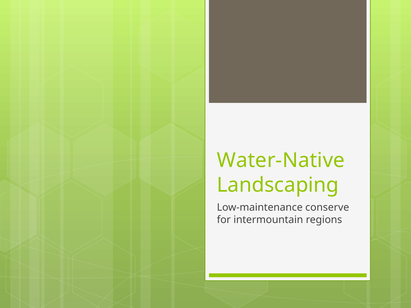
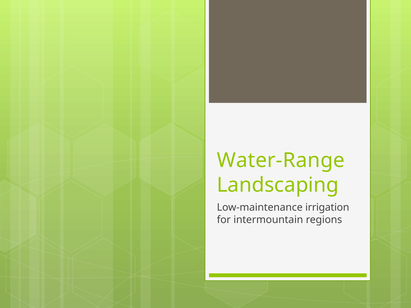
Water-Native: Water-Native -> Water-Range (281, 161)
conserve: conserve -> irrigation (327, 208)
